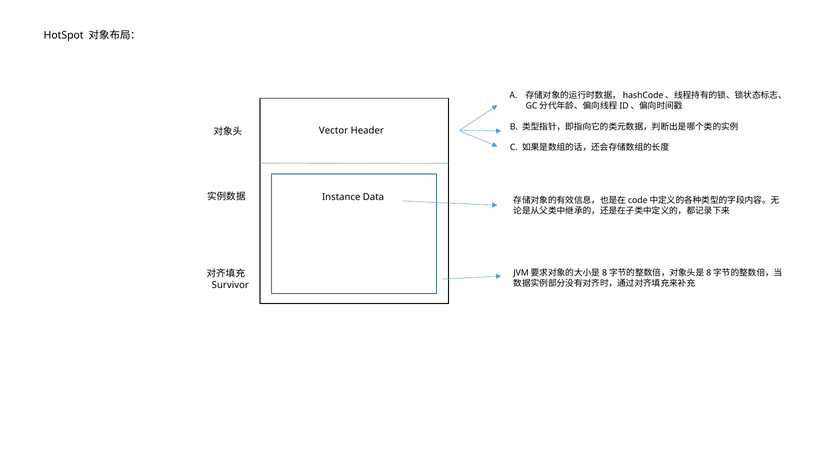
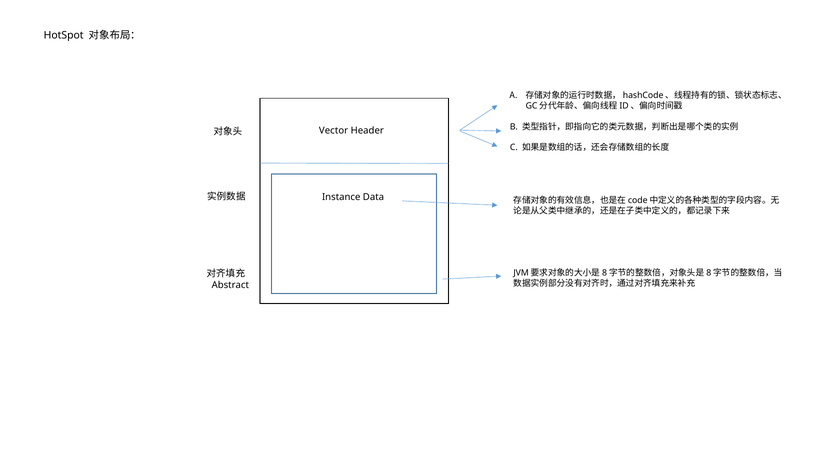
Survivor: Survivor -> Abstract (230, 285)
